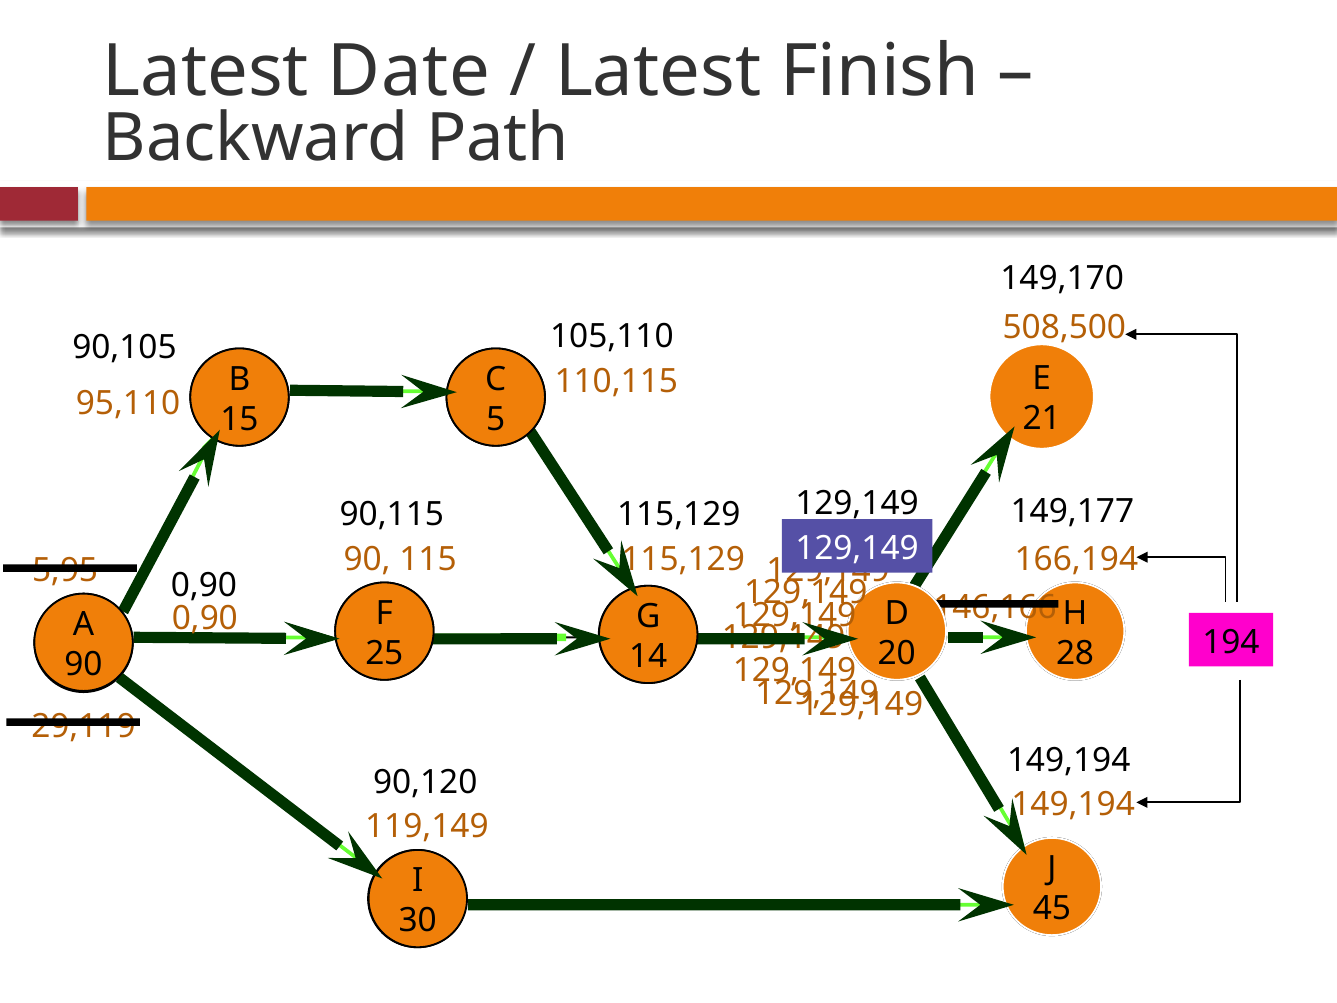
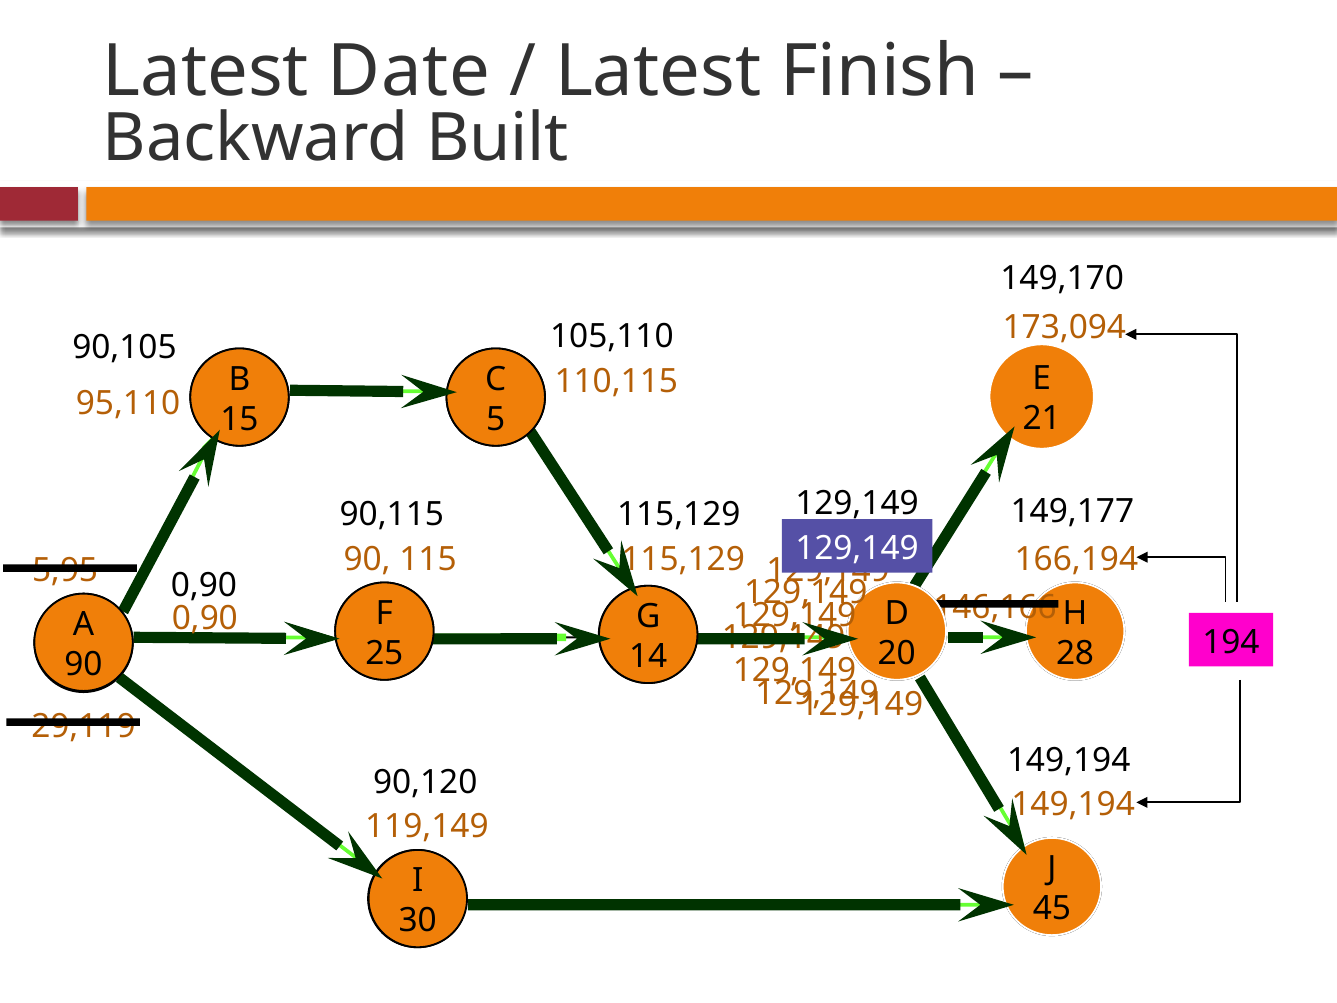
Path: Path -> Built (497, 139)
508,500: 508,500 -> 173,094 (1064, 328)
